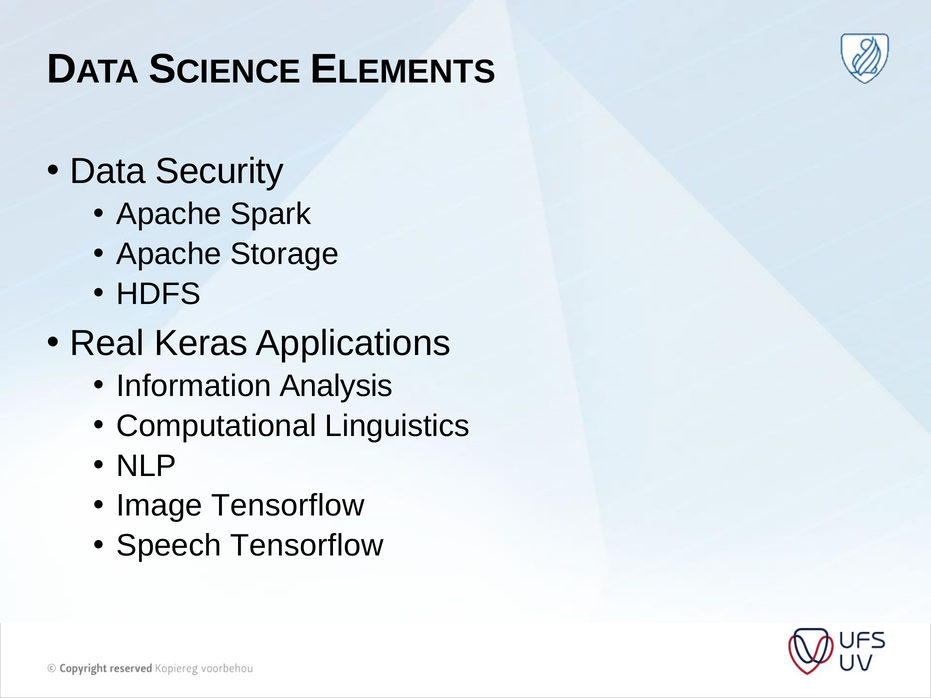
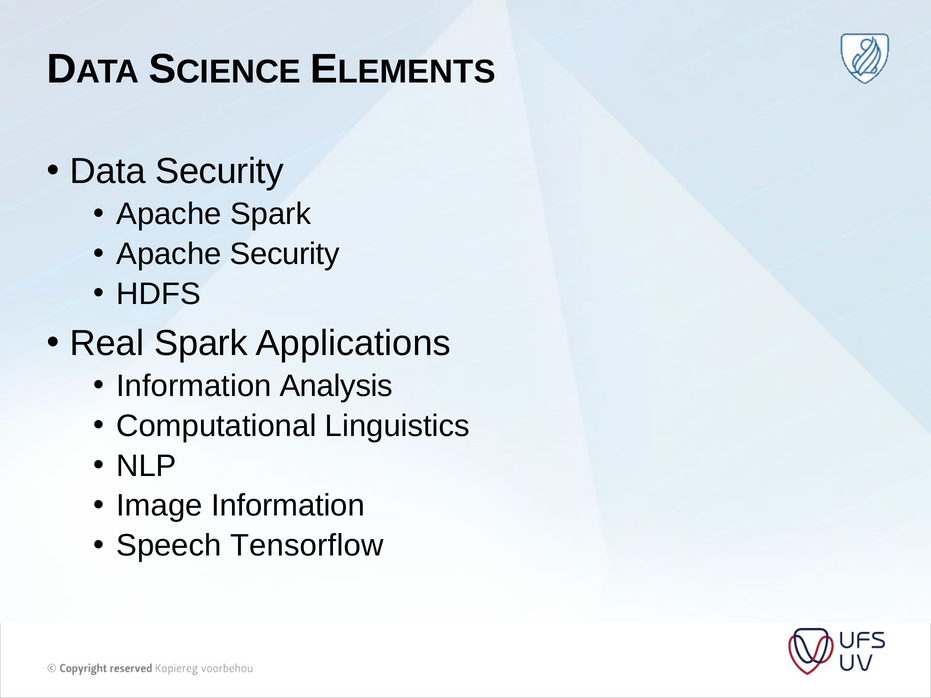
Apache Storage: Storage -> Security (285, 254)
Real Keras: Keras -> Spark (201, 343)
Image Tensorflow: Tensorflow -> Information (288, 506)
